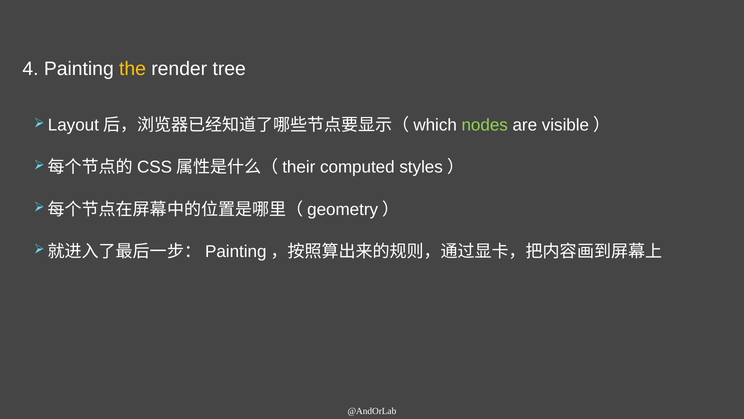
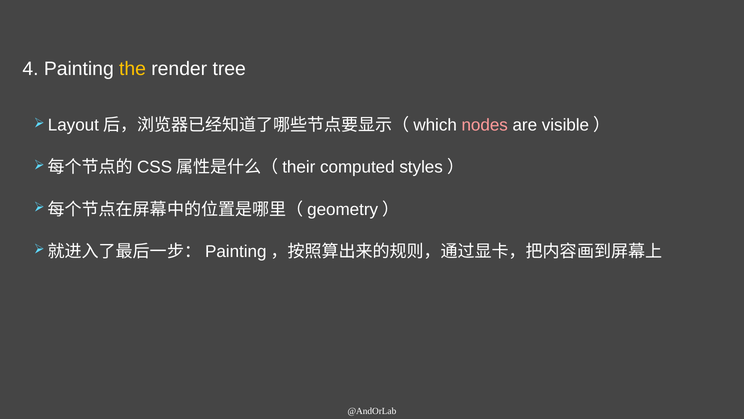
nodes colour: light green -> pink (485, 125)
